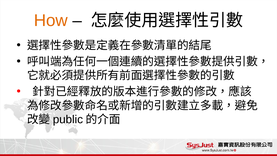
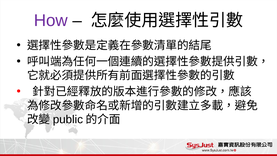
How colour: orange -> purple (51, 20)
